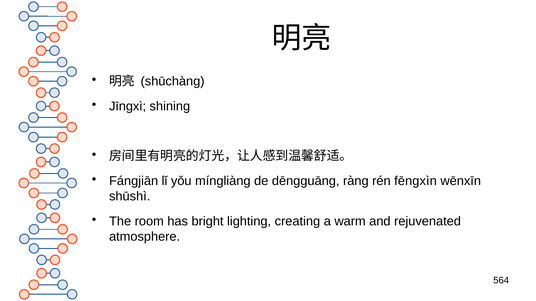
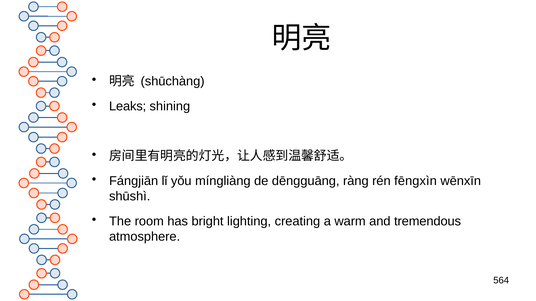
Jīngxì: Jīngxì -> Leaks (128, 106)
rejuvenated: rejuvenated -> tremendous (428, 222)
